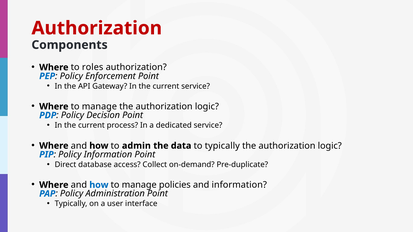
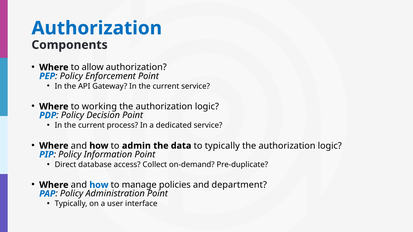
Authorization colour: red -> blue (97, 28)
roles: roles -> allow (93, 67)
Where to manage: manage -> working (99, 107)
and information: information -> department (239, 185)
